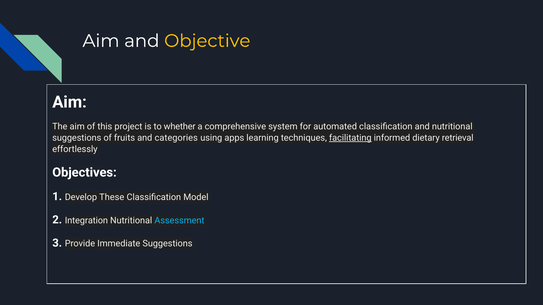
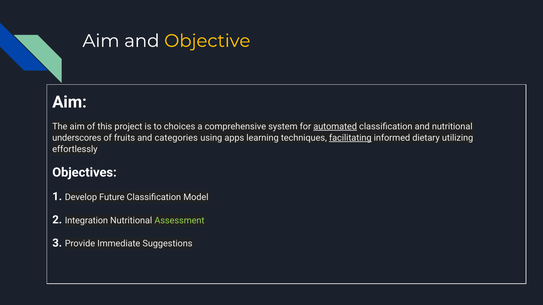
whether: whether -> choices (180, 127)
automated underline: none -> present (335, 127)
suggestions: suggestions -> underscores (77, 138)
retrieval: retrieval -> utilizing (458, 138)
These: These -> Future (112, 197)
Assessment colour: light blue -> light green (179, 221)
